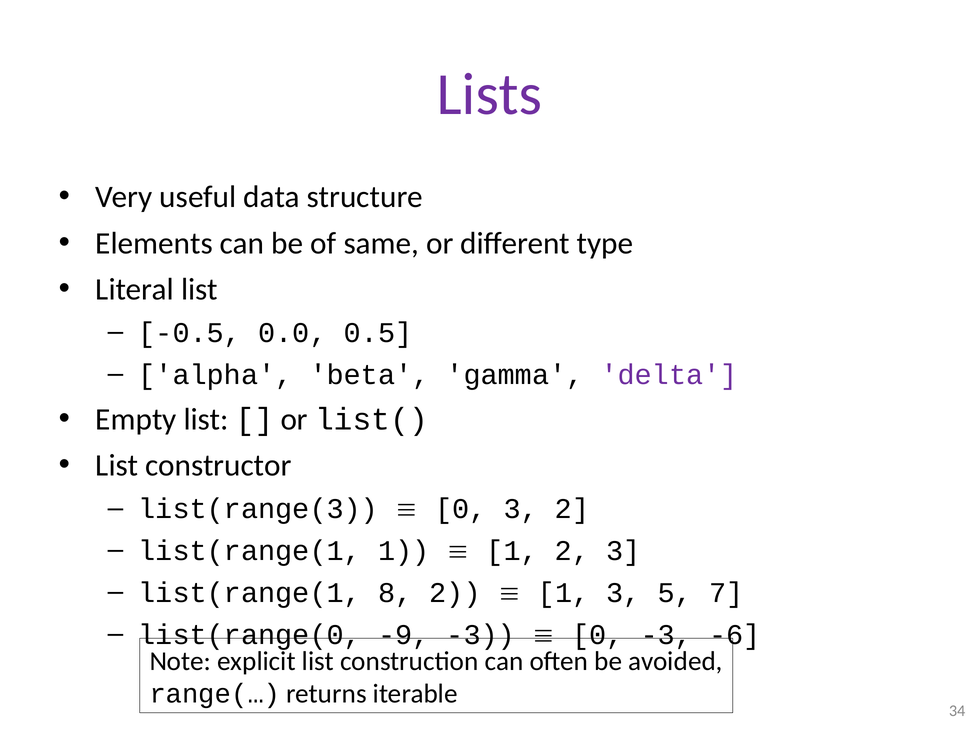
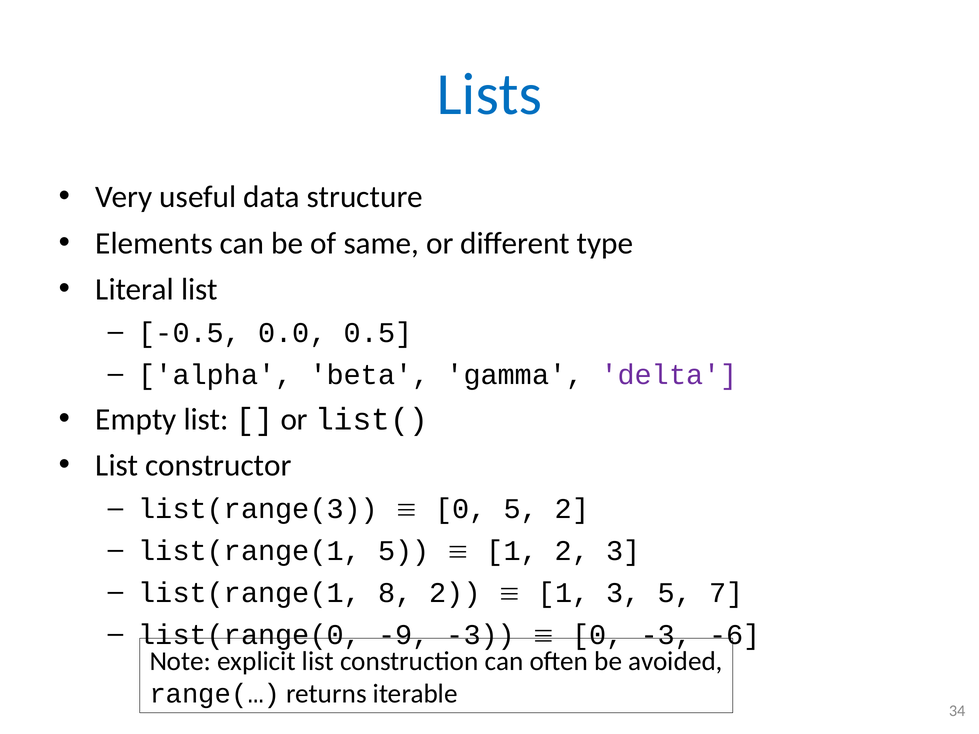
Lists colour: purple -> blue (489, 95)
0 3: 3 -> 5 (521, 509)
list(range(1 1: 1 -> 5 (404, 551)
